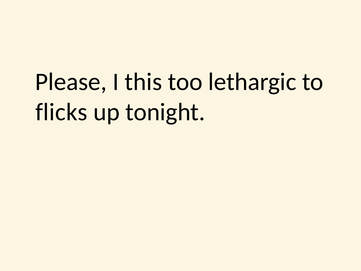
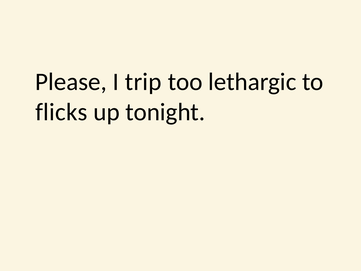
this: this -> trip (143, 82)
